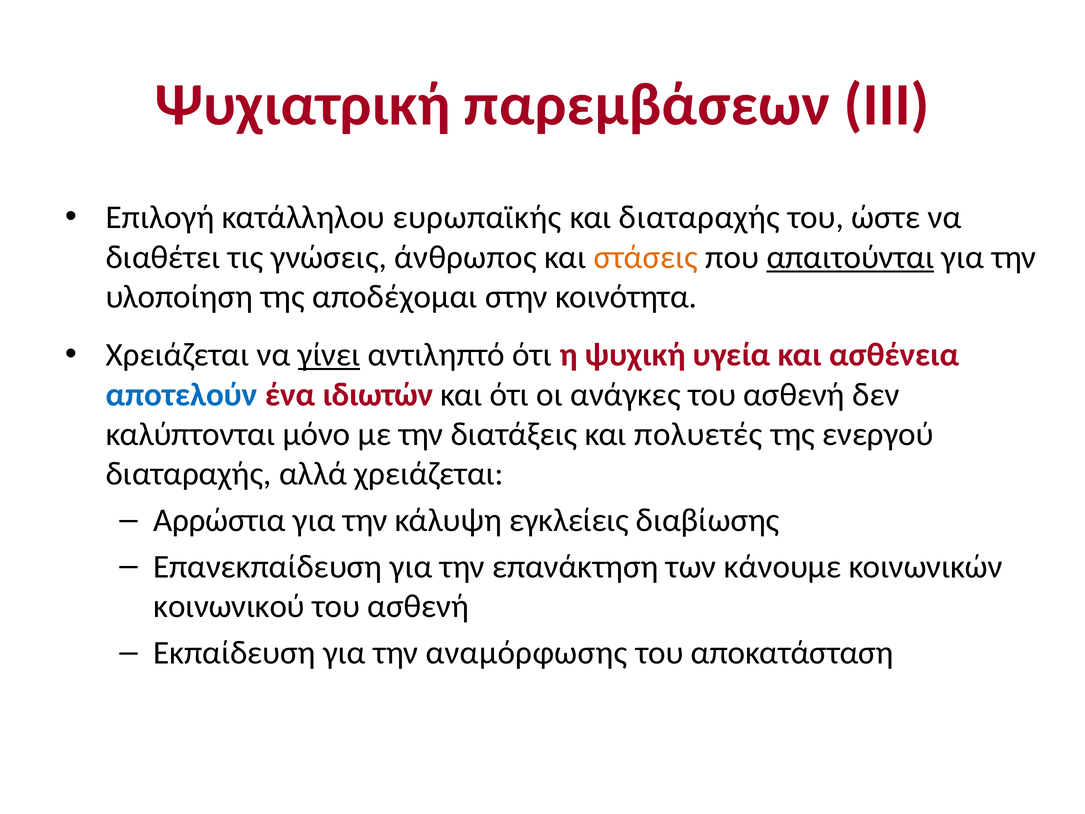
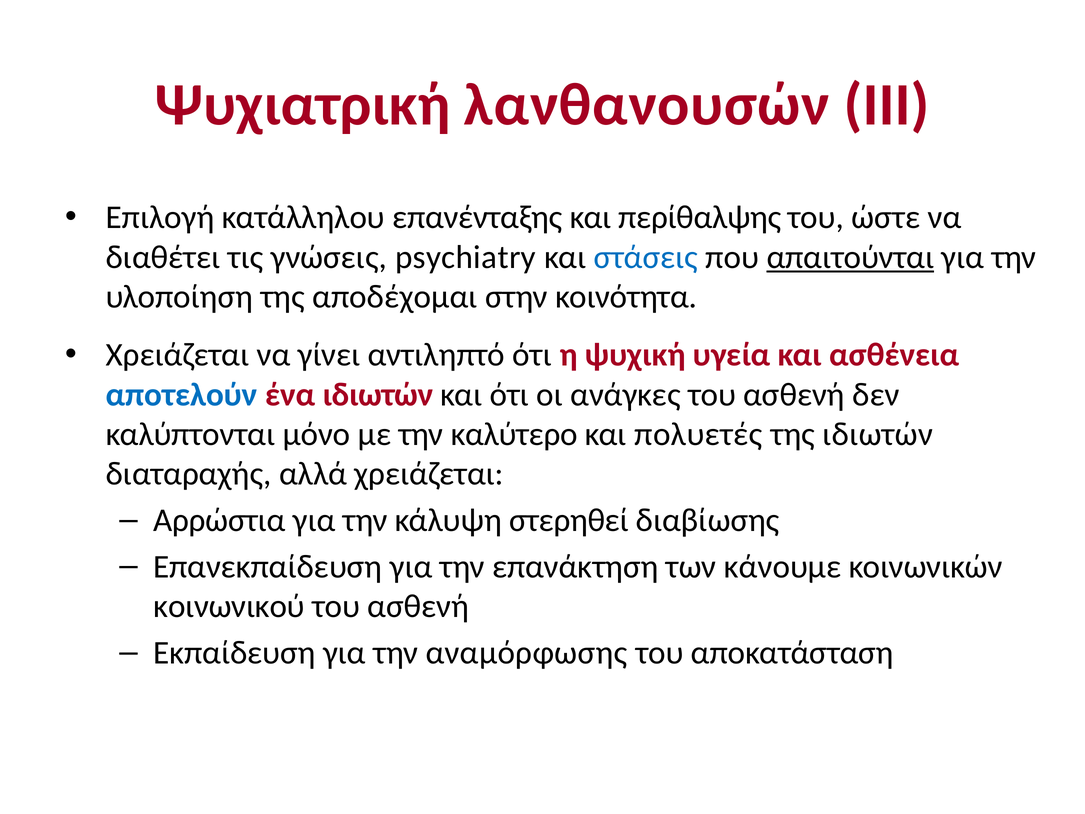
παρεμβάσεων: παρεμβάσεων -> λανθανουσών (647, 105)
ευρωπαϊκής: ευρωπαϊκής -> επανένταξης (477, 217)
και διαταραχής: διαταραχής -> περίθαλψης (700, 217)
άνθρωπος: άνθρωπος -> psychiatry (465, 257)
στάσεις colour: orange -> blue (646, 257)
γίνει underline: present -> none (329, 355)
διατάξεις: διατάξεις -> καλύτερο (514, 434)
της ενεργού: ενεργού -> ιδιωτών (878, 434)
εγκλείεις: εγκλείεις -> στερηθεί (569, 520)
